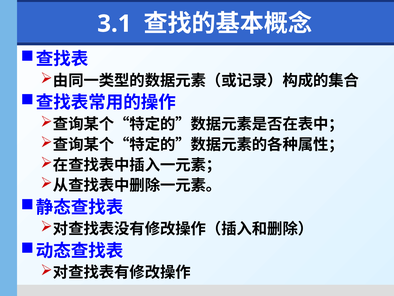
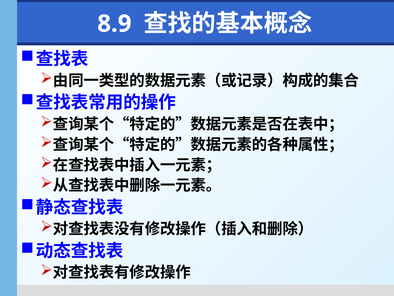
3.1: 3.1 -> 8.9 (114, 24)
